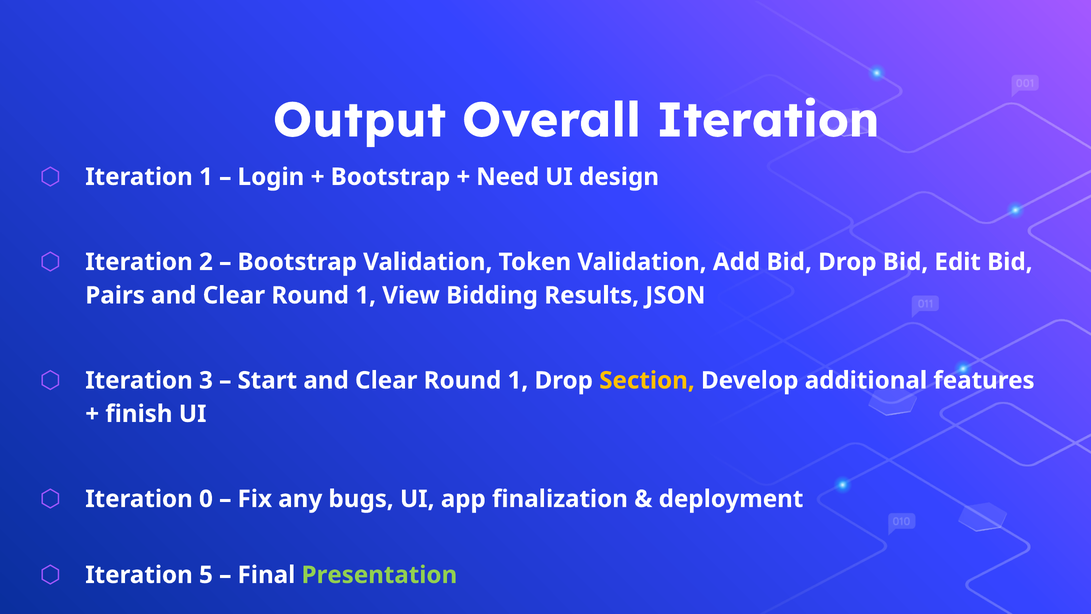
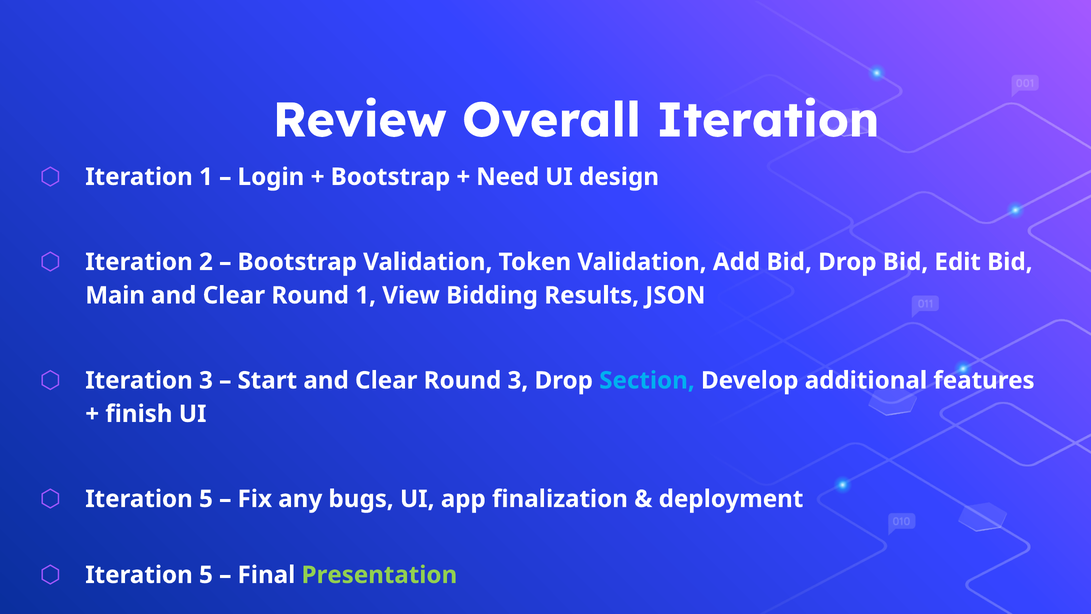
Output: Output -> Review (360, 120)
Pairs: Pairs -> Main (115, 295)
1: 1 -> 3 (518, 380)
Section colour: yellow -> light blue (647, 380)
0: 0 -> 5 (206, 499)
